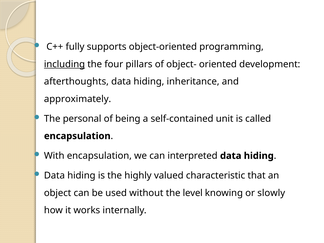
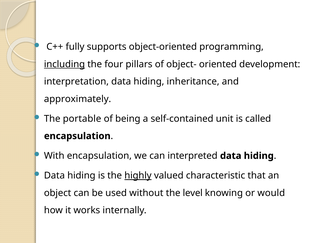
afterthoughts: afterthoughts -> interpretation (76, 82)
personal: personal -> portable (82, 119)
highly underline: none -> present (138, 176)
slowly: slowly -> would (271, 193)
